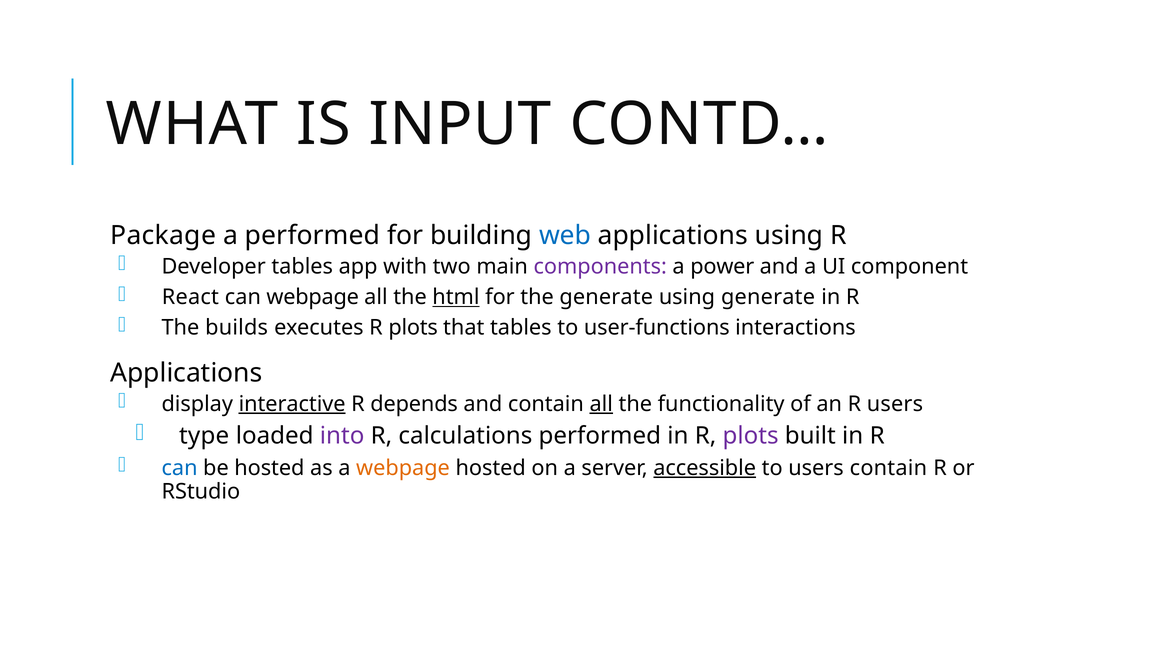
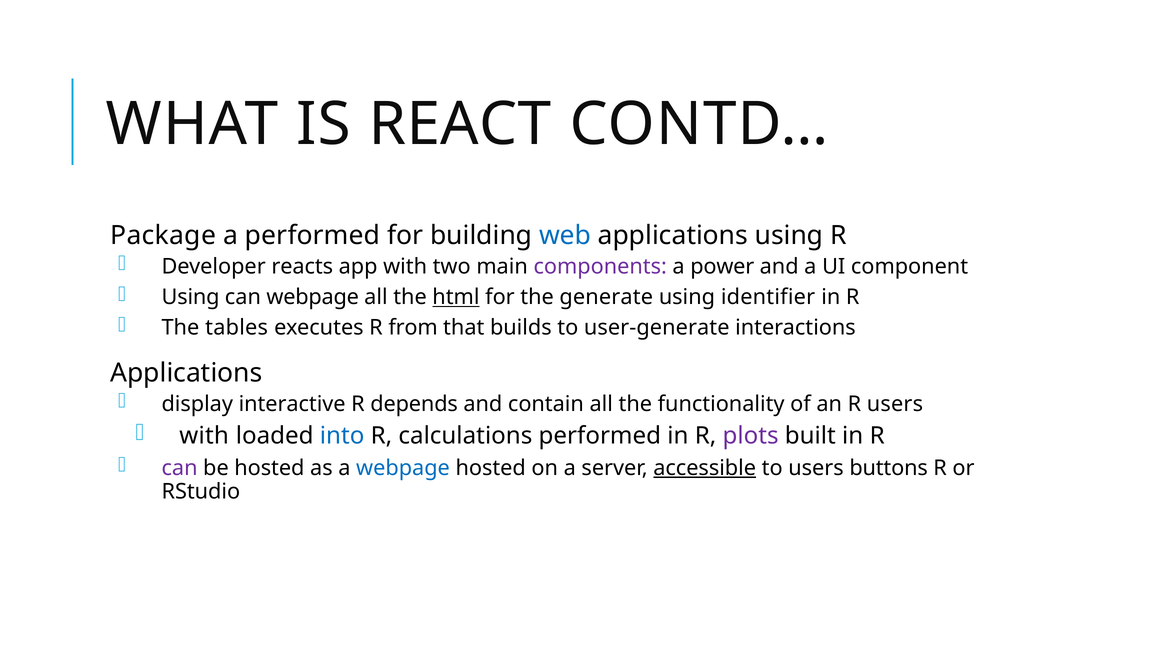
INPUT: INPUT -> REACT (460, 124)
Developer tables: tables -> reacts (302, 267)
React: React -> Using (191, 297)
using generate: generate -> identifier (768, 297)
builds: builds -> tables (237, 328)
executes R plots: plots -> from (413, 328)
that tables: tables -> builds (521, 328)
user-functions: user-functions -> user-generate (657, 328)
interactive underline: present -> none (292, 404)
all underline: present -> none (601, 404)
type: type -> with (204, 436)
into colour: purple -> blue (342, 436)
can colour: blue -> purple (180, 468)
webpage colour: orange -> blue (403, 468)
users contain: contain -> buttons (889, 468)
